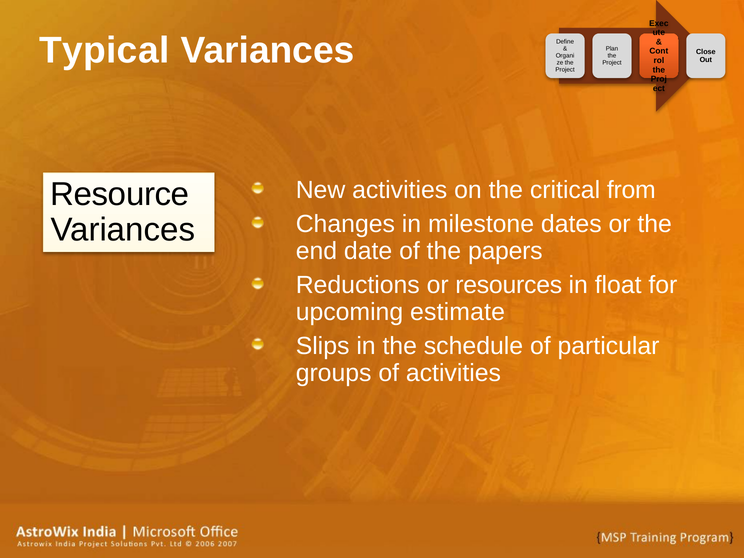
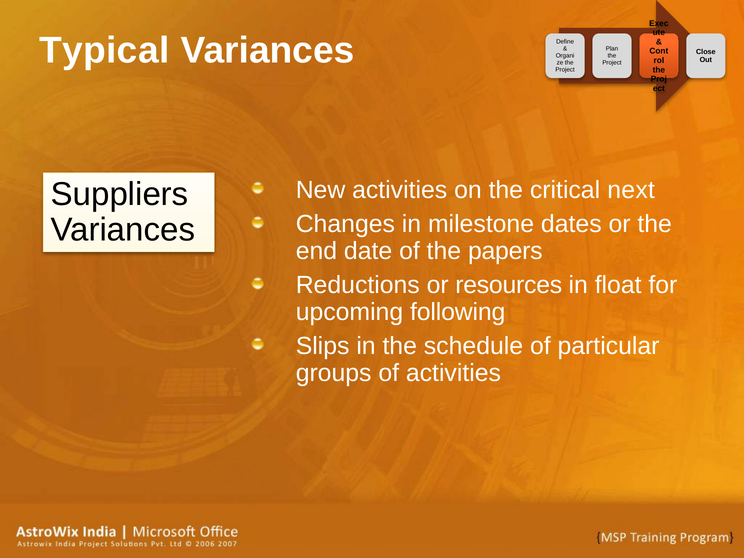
from: from -> next (631, 190)
Resource: Resource -> Suppliers (120, 194)
estimate: estimate -> following (458, 312)
